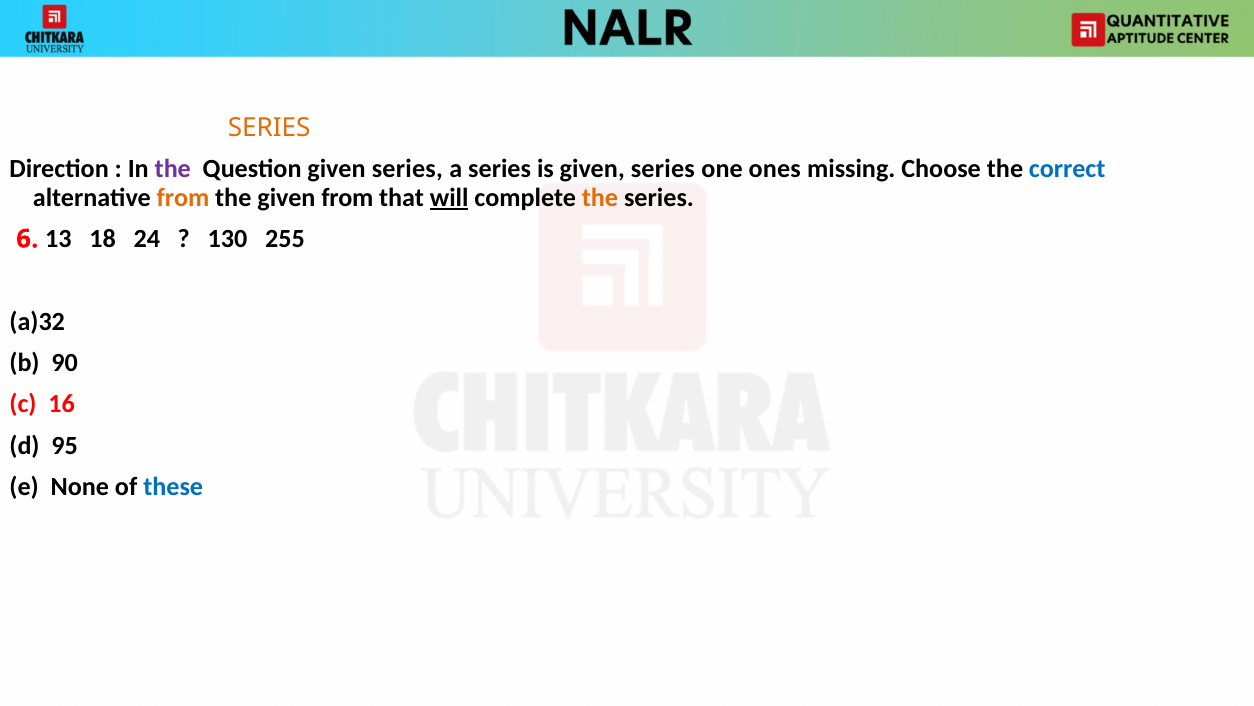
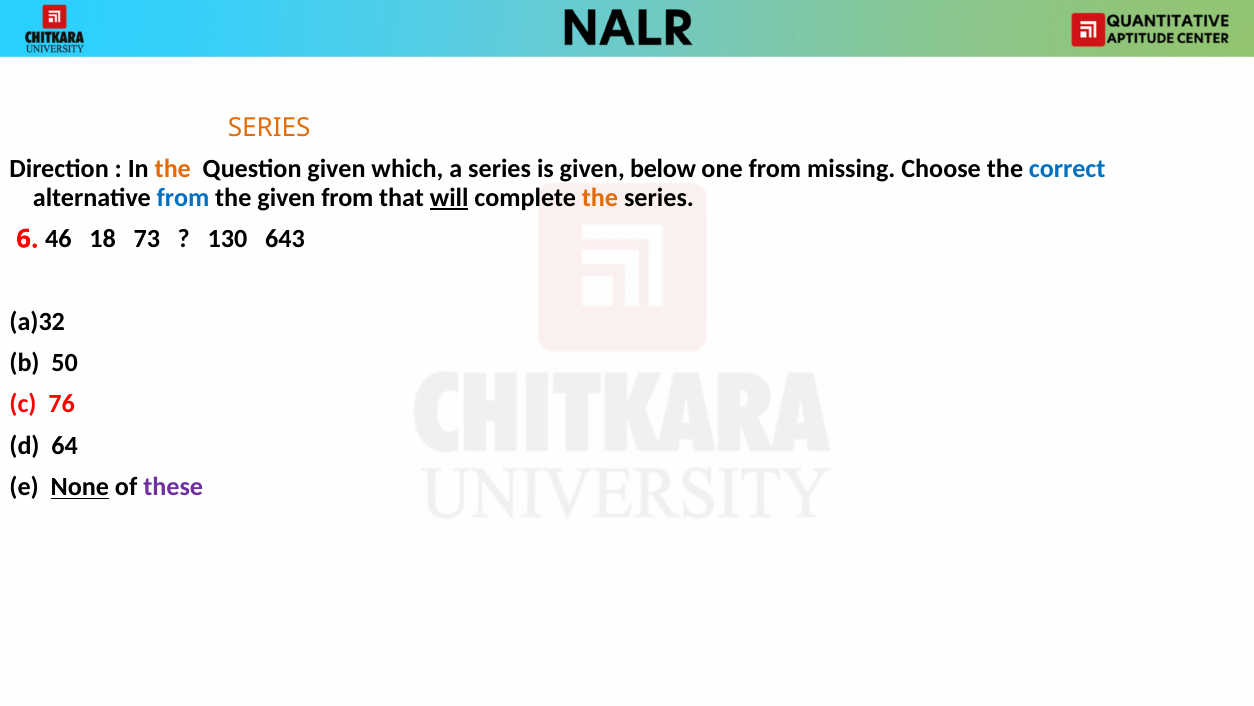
the colour: purple -> orange (173, 169)
Question given series: series -> which (407, 169)
is given series: series -> below (663, 169)
one ones: ones -> from (775, 169)
from colour: orange -> blue (183, 197)
13: 13 -> 46 (58, 239)
24: 24 -> 73 (147, 239)
255: 255 -> 643 (285, 239)
90: 90 -> 50 (65, 363)
16: 16 -> 76 (62, 404)
95: 95 -> 64 (65, 445)
None underline: none -> present (80, 487)
these colour: blue -> purple (173, 487)
